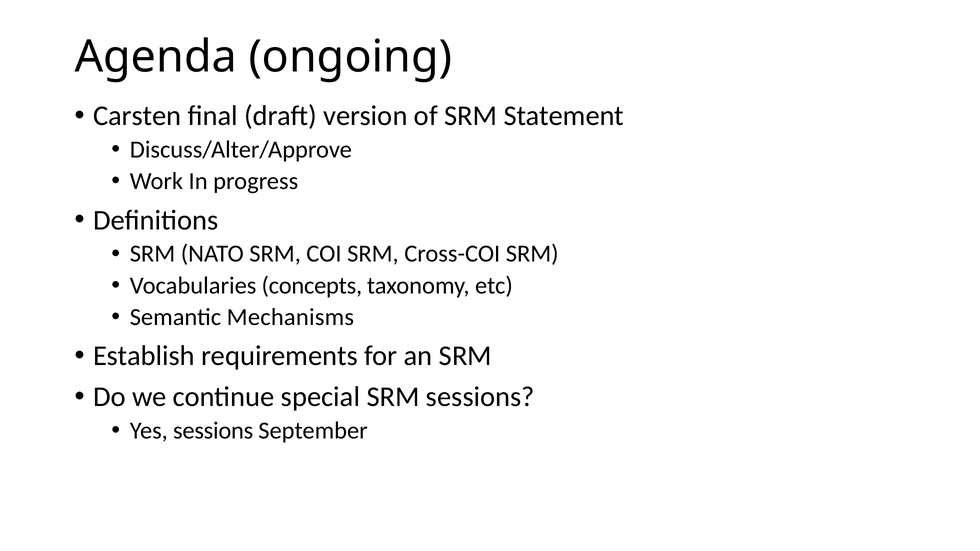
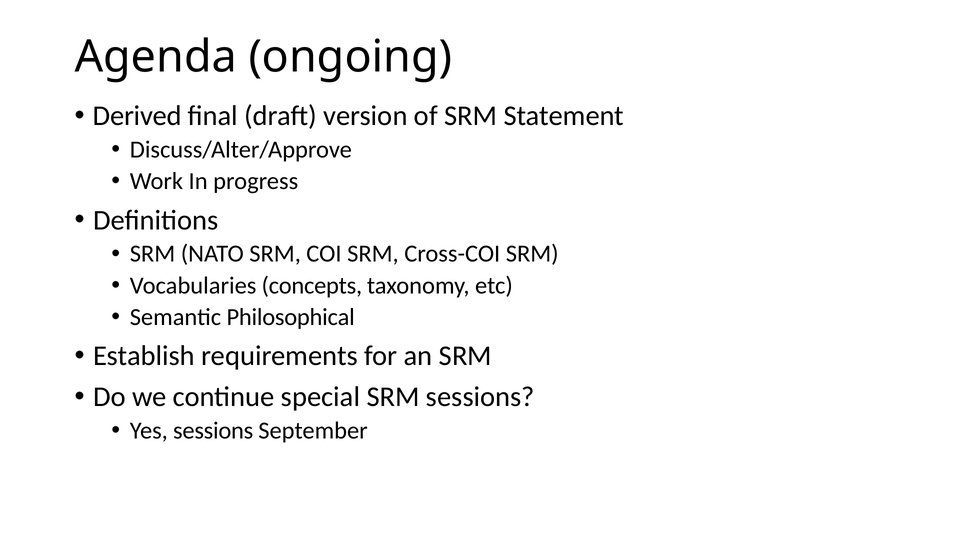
Carsten: Carsten -> Derived (137, 116)
Mechanisms: Mechanisms -> Philosophical (291, 317)
